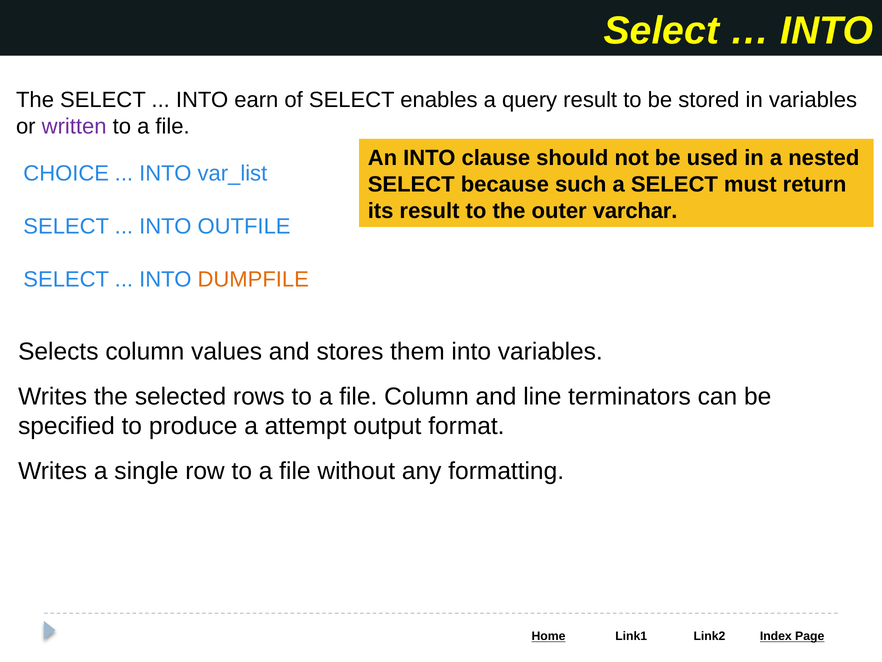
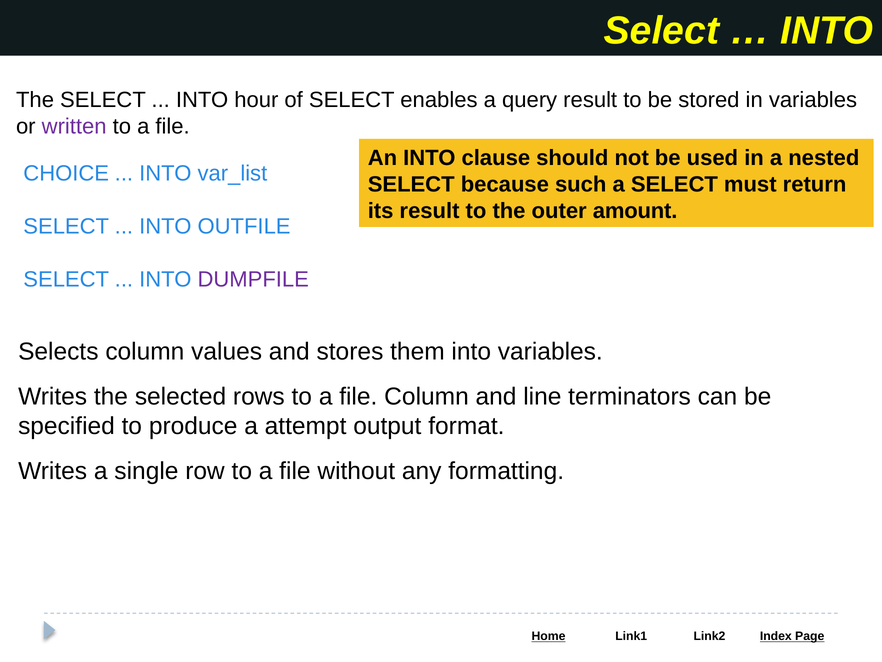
earn: earn -> hour (256, 100)
varchar: varchar -> amount (635, 211)
DUMPFILE colour: orange -> purple (253, 279)
